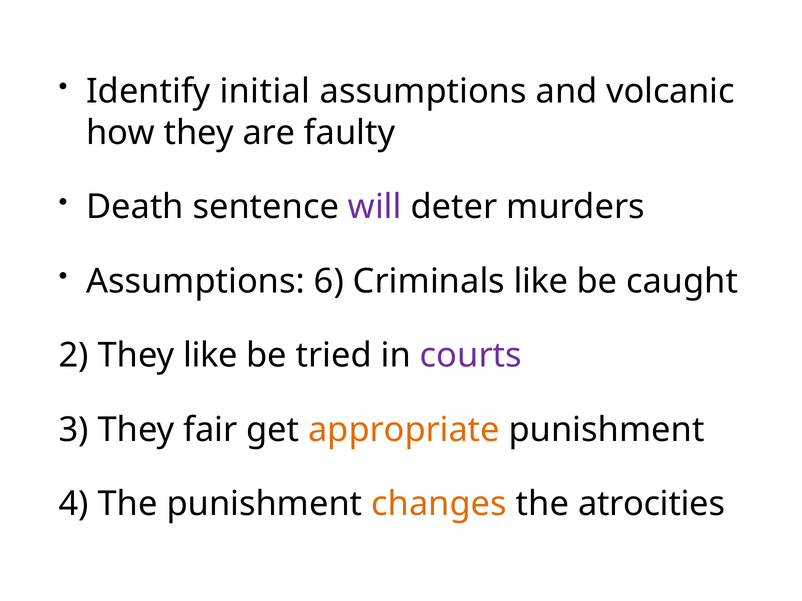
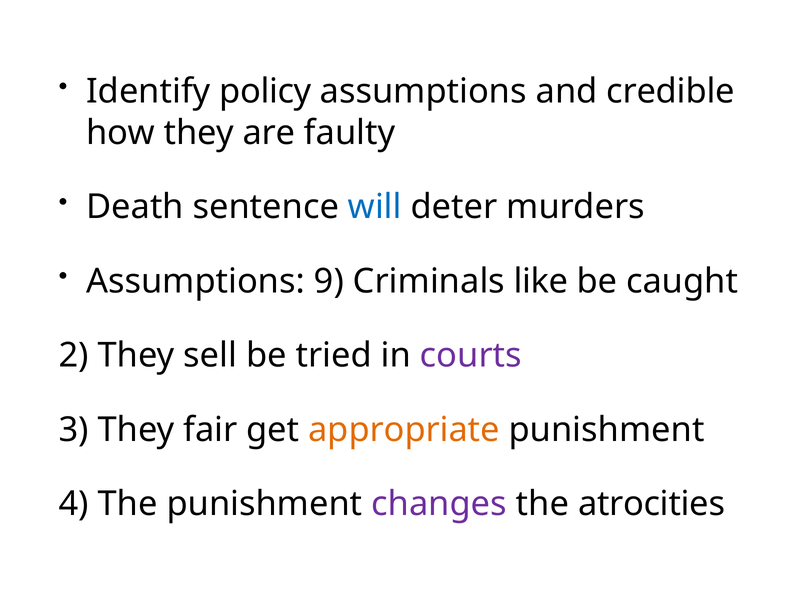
initial: initial -> policy (265, 91)
volcanic: volcanic -> credible (671, 91)
will colour: purple -> blue (375, 207)
6: 6 -> 9 (329, 281)
They like: like -> sell (210, 356)
changes colour: orange -> purple (439, 504)
